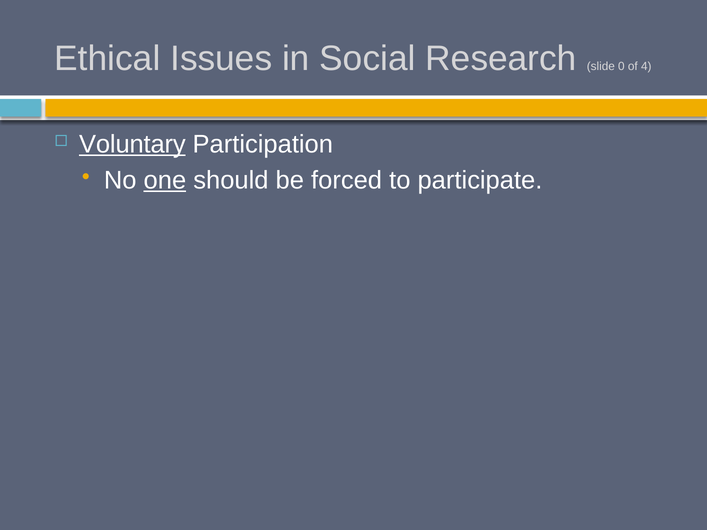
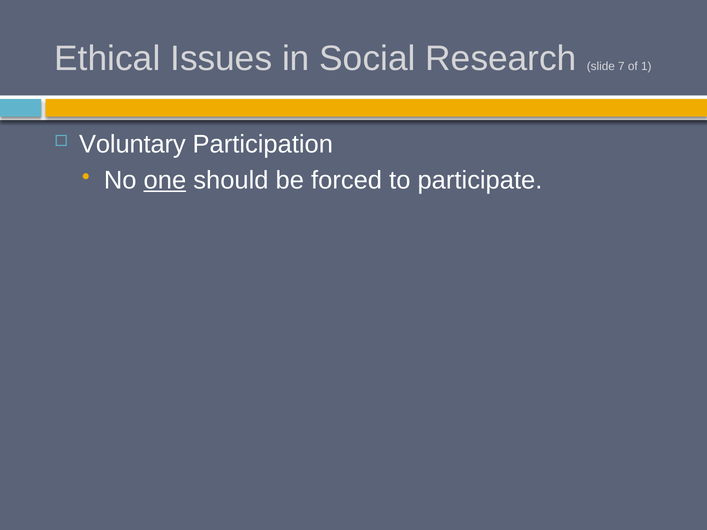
0: 0 -> 7 (621, 66)
4: 4 -> 1 (646, 66)
Voluntary underline: present -> none (132, 144)
